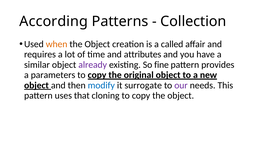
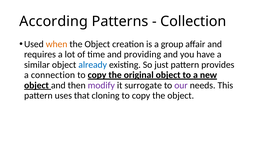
called: called -> group (172, 44)
attributes: attributes -> providing (142, 54)
already colour: purple -> blue (93, 65)
fine: fine -> just (161, 65)
parameters: parameters -> connection (53, 75)
modify colour: blue -> purple (101, 85)
